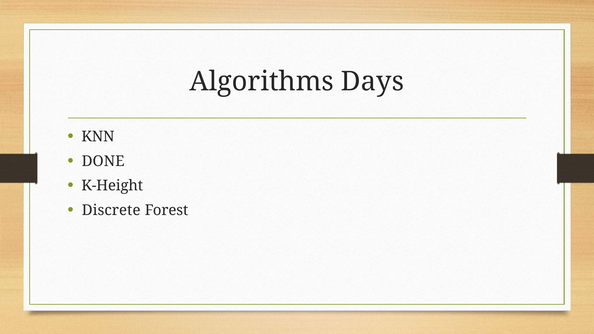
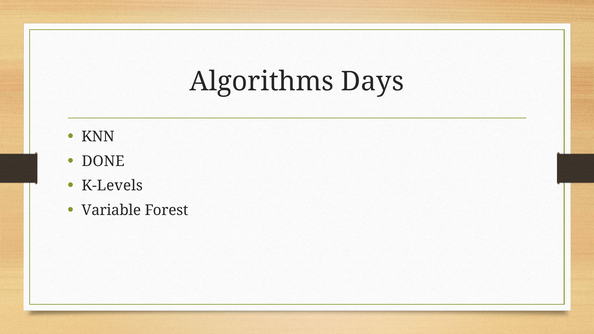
K-Height: K-Height -> K-Levels (112, 186)
Discrete: Discrete -> Variable (111, 210)
